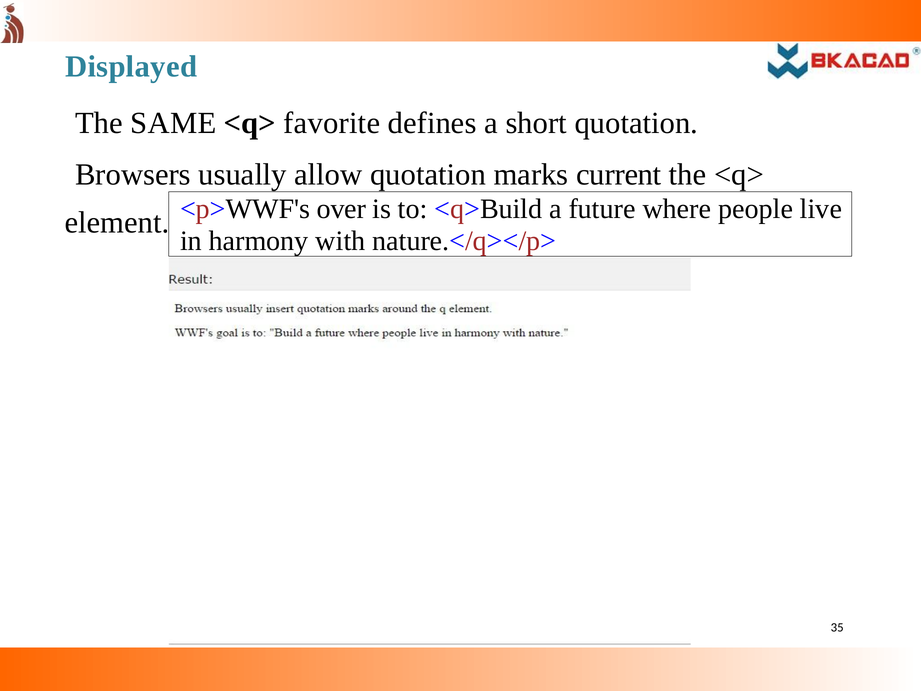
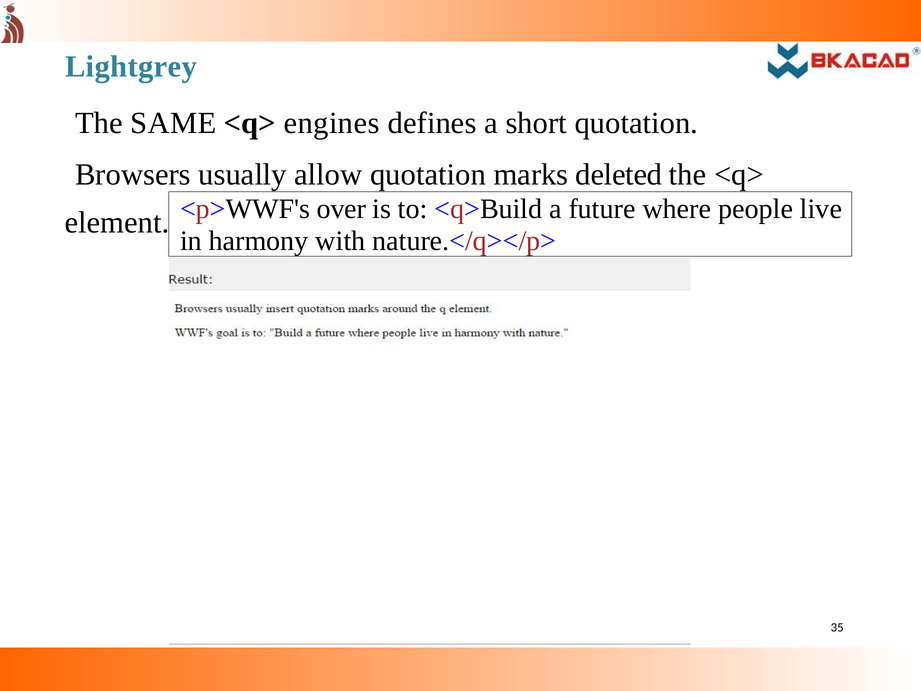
Displayed: Displayed -> Lightgrey (131, 67)
favorite: favorite -> engines (332, 123)
current: current -> deleted (619, 175)
